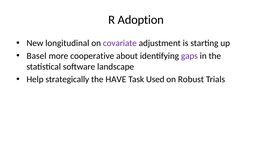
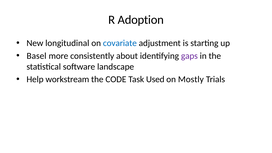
covariate colour: purple -> blue (120, 43)
cooperative: cooperative -> consistently (92, 56)
strategically: strategically -> workstream (67, 79)
HAVE: HAVE -> CODE (116, 79)
Robust: Robust -> Mostly (191, 79)
